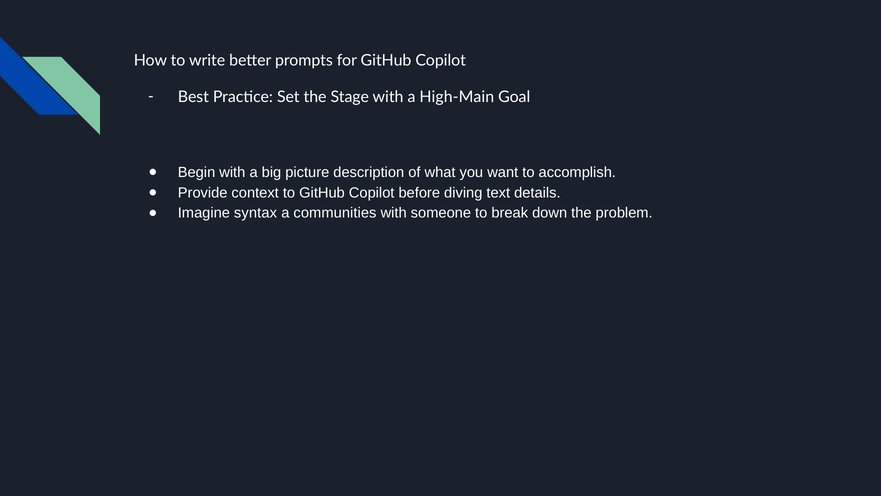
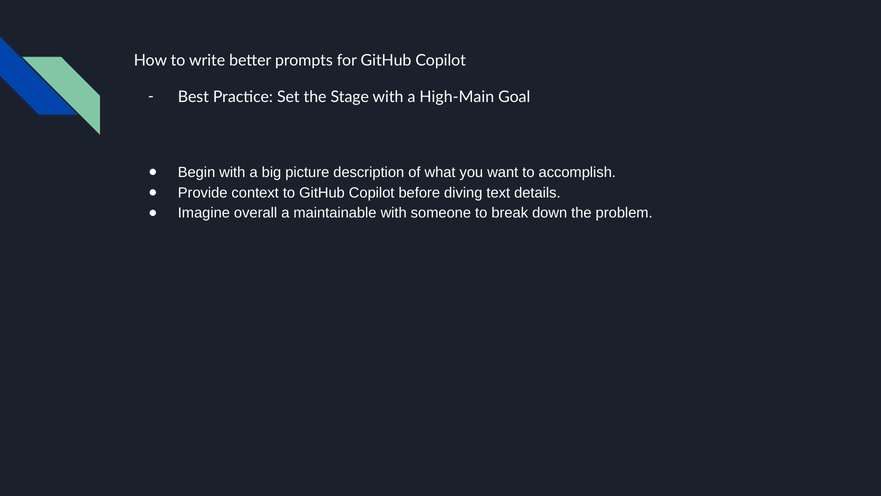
syntax: syntax -> overall (256, 213)
communities: communities -> maintainable (335, 213)
